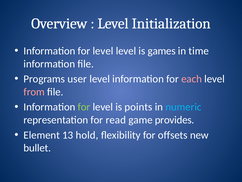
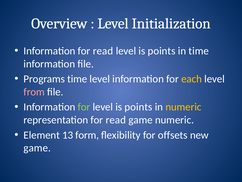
level: level -> read (103, 51)
games: games -> points (162, 51)
Programs user: user -> time (77, 79)
each colour: pink -> yellow (192, 79)
numeric colour: light blue -> yellow (183, 107)
game provides: provides -> numeric (174, 120)
hold: hold -> form (87, 135)
bullet: bullet -> game (37, 148)
